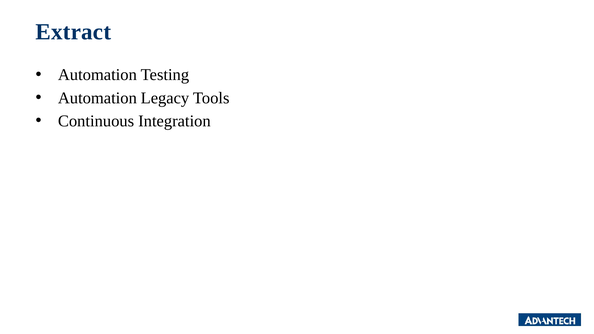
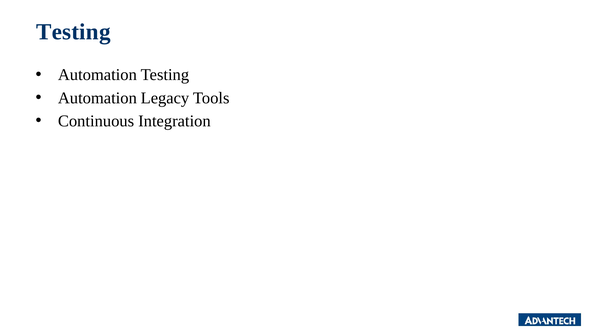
Extract: Extract -> Testing (73, 32)
